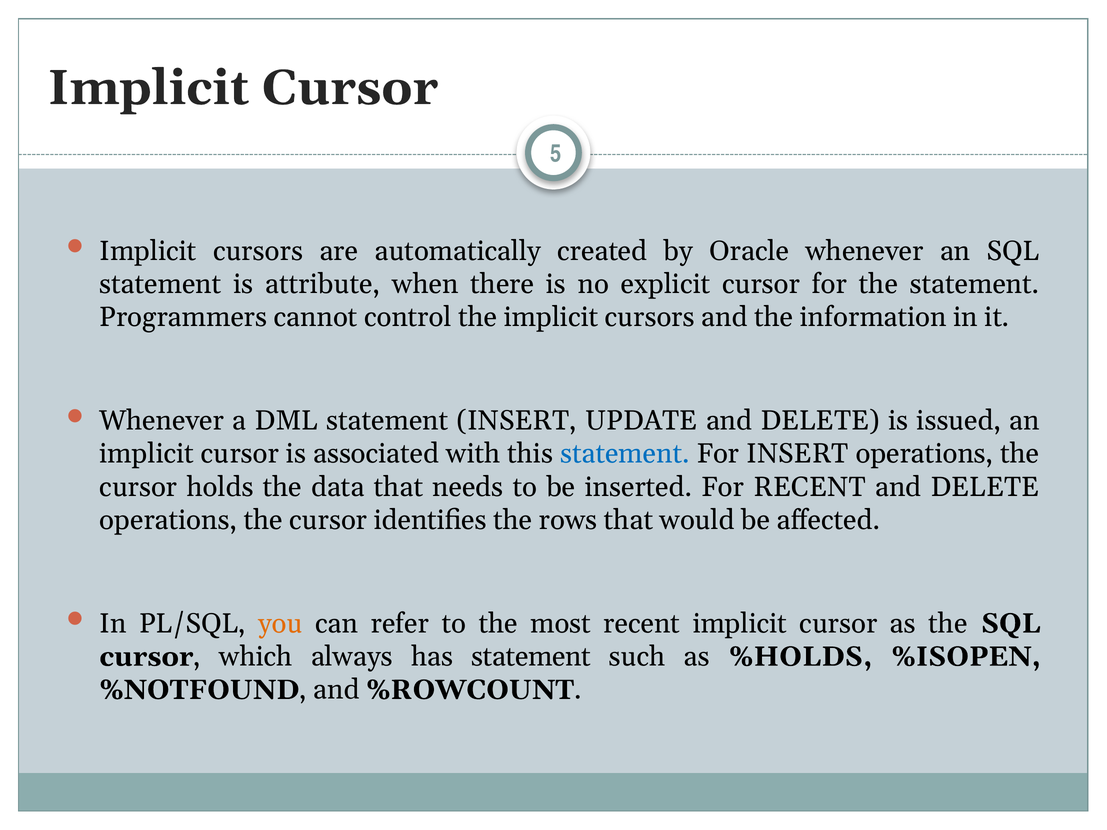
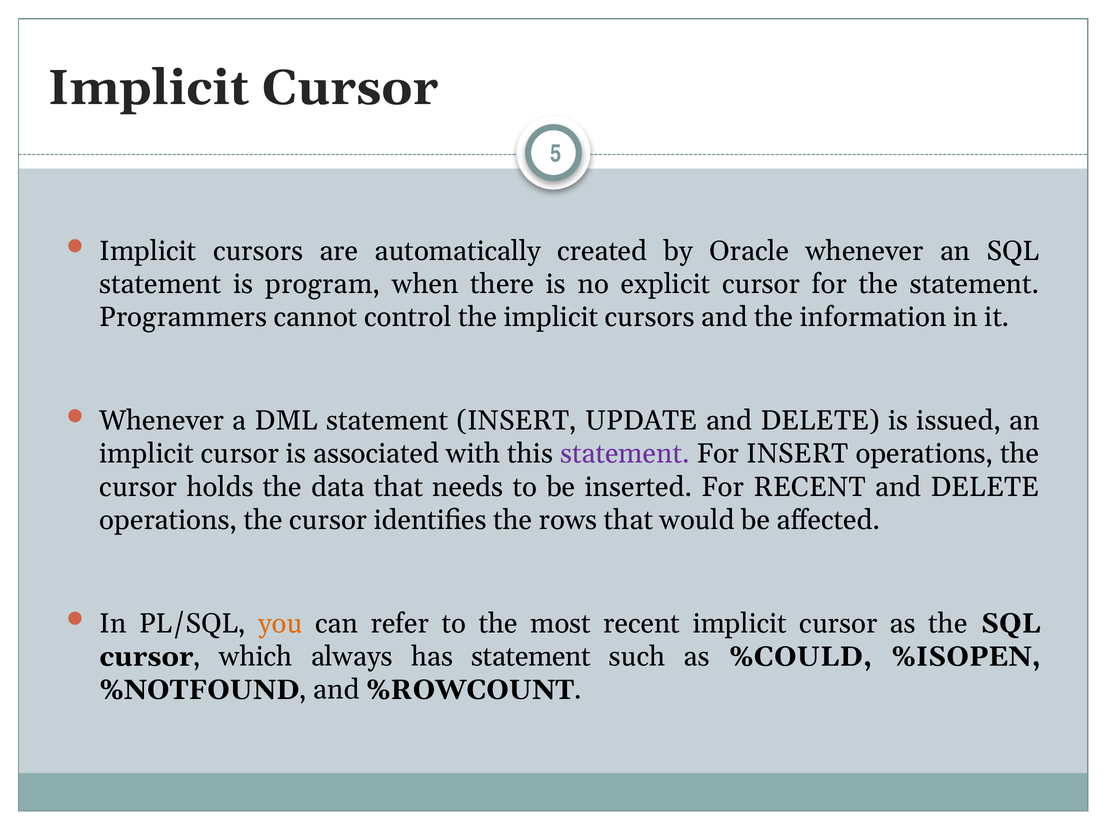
attribute: attribute -> program (323, 284)
statement colour: blue -> purple (625, 454)
%HOLDS: %HOLDS -> %COULD (801, 657)
